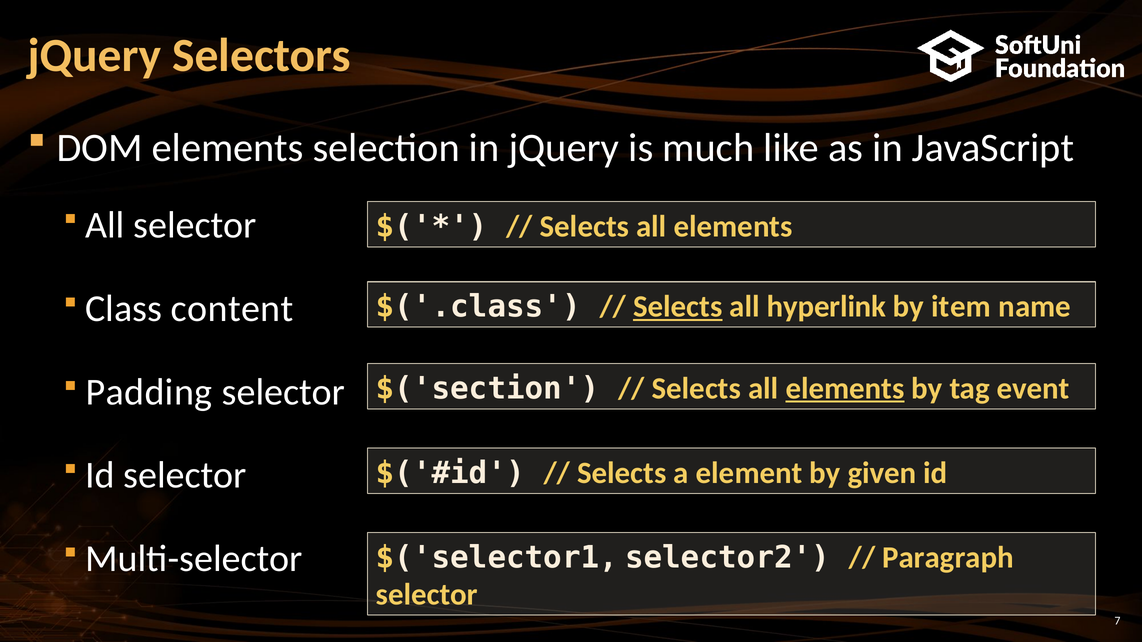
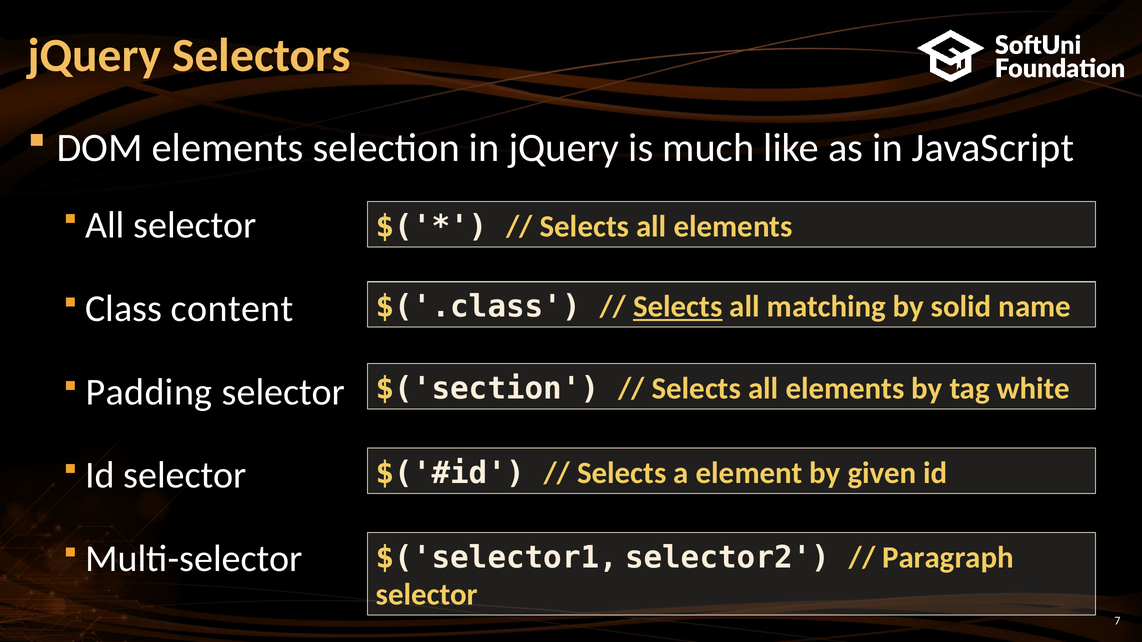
hyperlink: hyperlink -> matching (826, 307)
item: item -> solid (961, 307)
elements underline: present -> none (845, 389)
event: event -> white (1033, 389)
